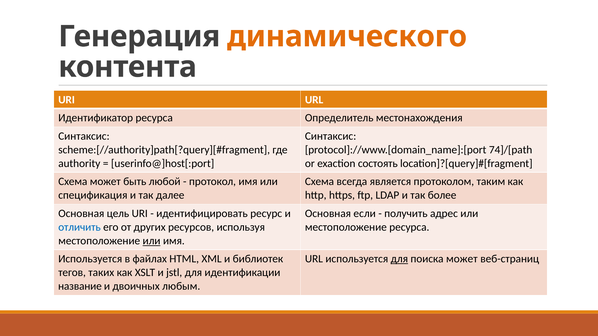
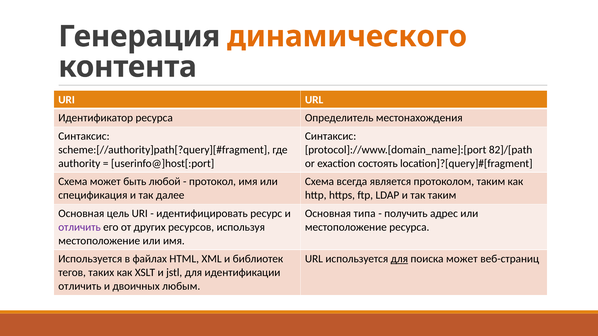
74]/[path: 74]/[path -> 82]/[path (511, 150)
так более: более -> таким (442, 195)
если: если -> типа (365, 214)
отличить colour: blue -> purple (80, 227)
или underline: present -> none (152, 241)
название: название -> отличить (80, 287)
